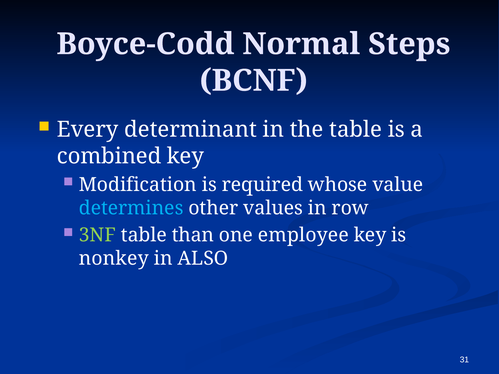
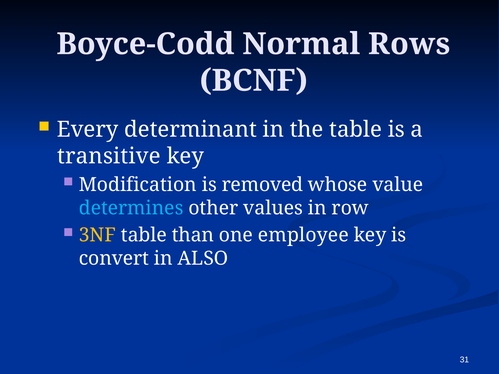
Steps: Steps -> Rows (409, 44)
combined: combined -> transitive (109, 156)
required: required -> removed (262, 185)
3NF colour: light green -> yellow (97, 235)
nonkey: nonkey -> convert (114, 259)
